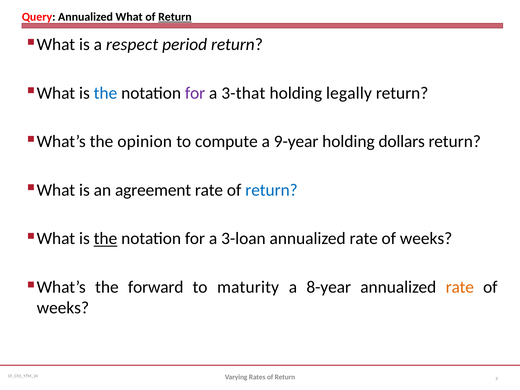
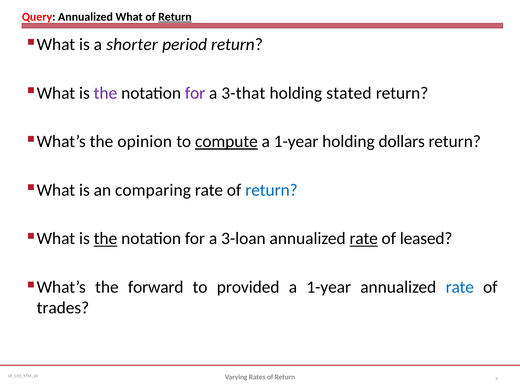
respect: respect -> shorter (132, 45)
the colour: blue -> purple (105, 93)
legally: legally -> stated (349, 93)
compute underline: none -> present (226, 142)
9-year: 9-year -> 1-year (296, 142)
agreement: agreement -> comparing (153, 190)
rate underline: none -> present (364, 239)
weeks: weeks -> leased (426, 239)
maturity: maturity -> provided (248, 287)
8-year: 8-year -> 1-year (329, 287)
rate colour: orange -> blue (460, 287)
weeks: weeks -> trades (63, 308)
